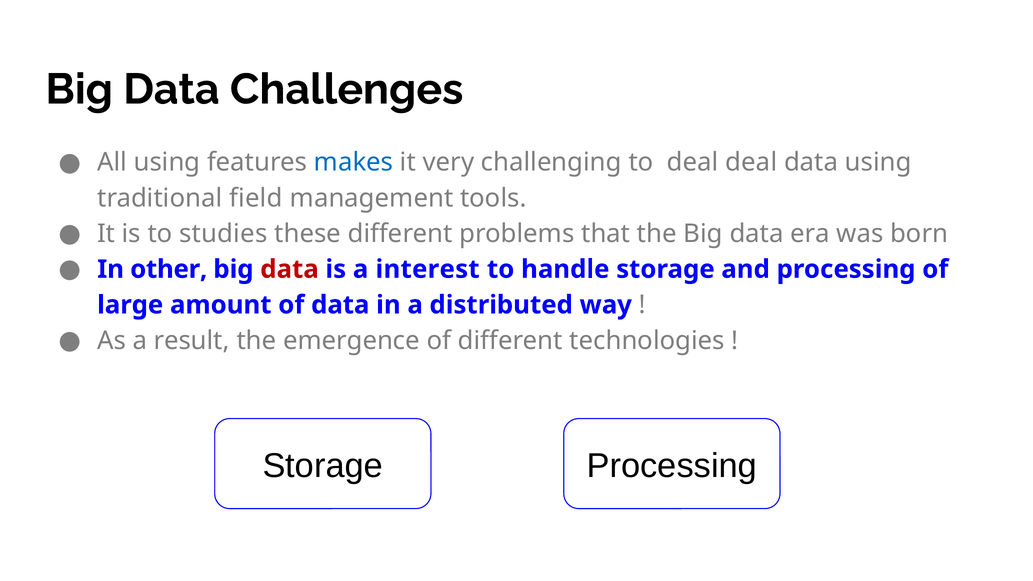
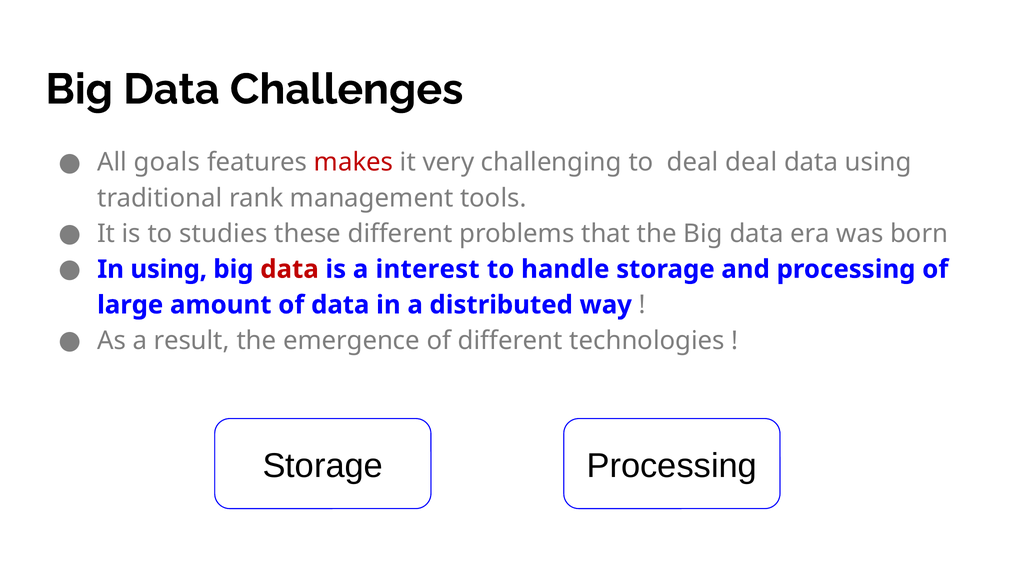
All using: using -> goals (167, 162)
makes colour: blue -> red (354, 162)
field: field -> rank (256, 198)
In other: other -> using (169, 269)
